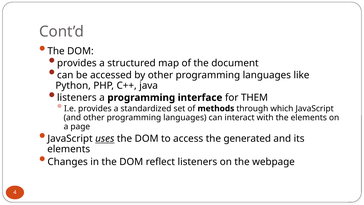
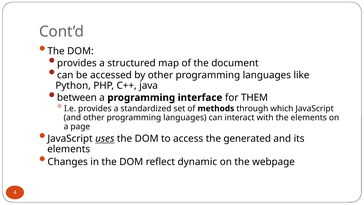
listeners: listeners -> between (77, 98)
reflect listeners: listeners -> dynamic (197, 162)
